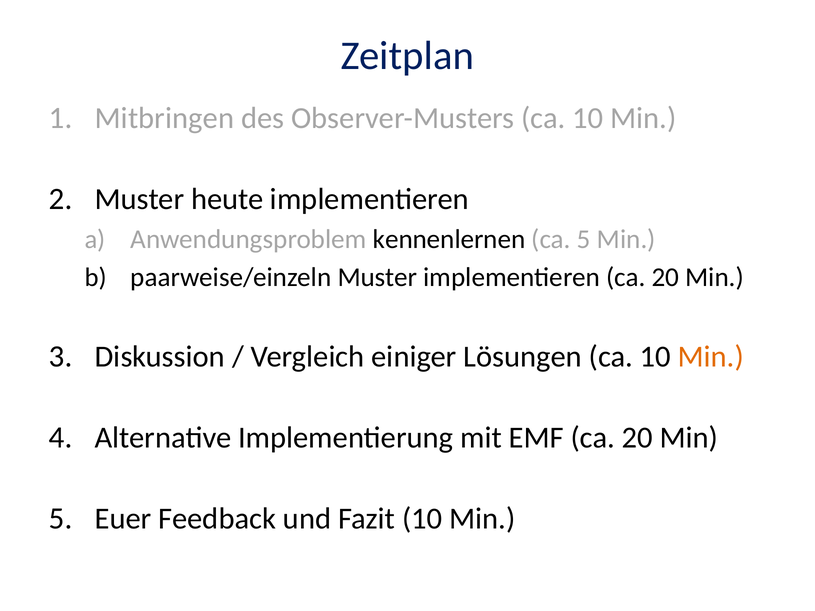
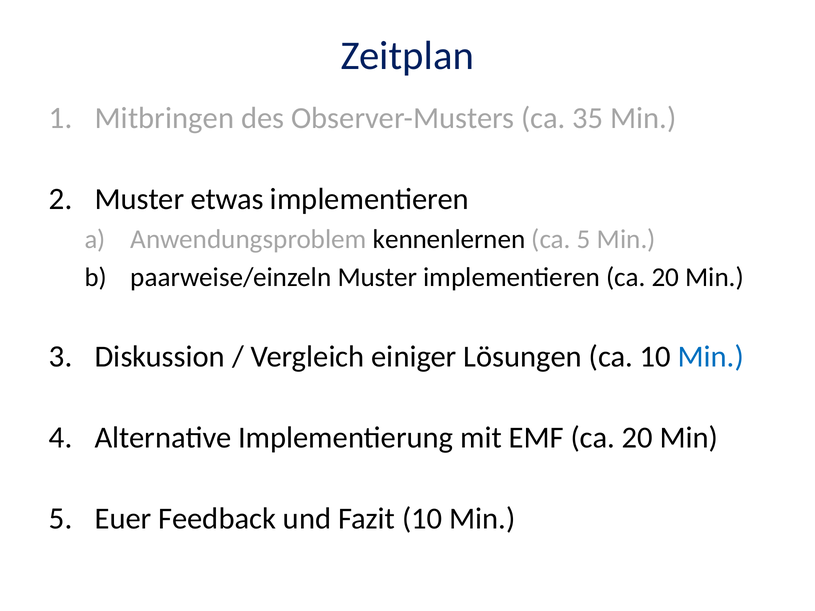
Observer-Musters ca 10: 10 -> 35 (588, 118)
heute: heute -> etwas (227, 199)
Min colour: orange -> blue (711, 357)
